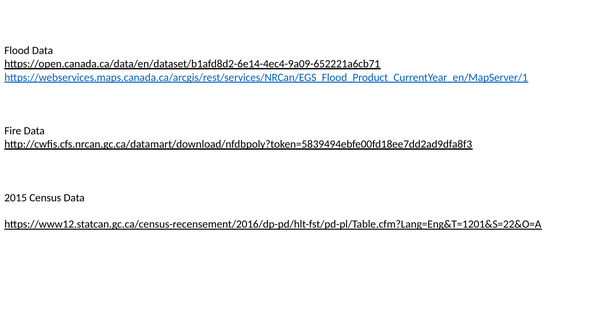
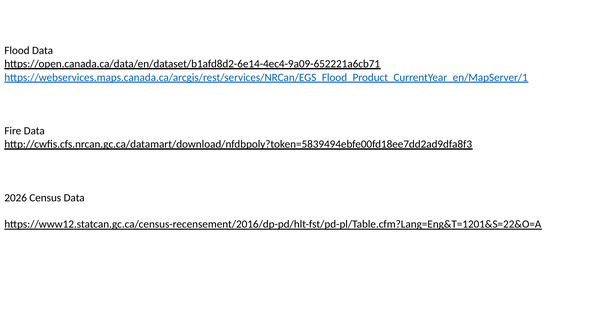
2015: 2015 -> 2026 (16, 198)
